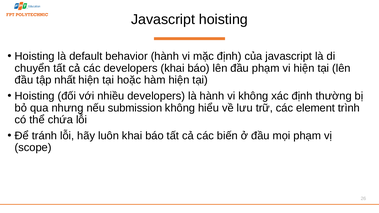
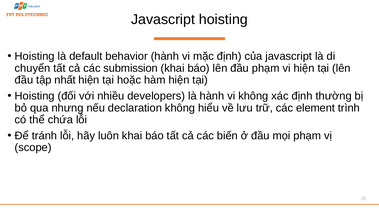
các developers: developers -> submission (131, 68)
submission: submission -> declaration (135, 108)
